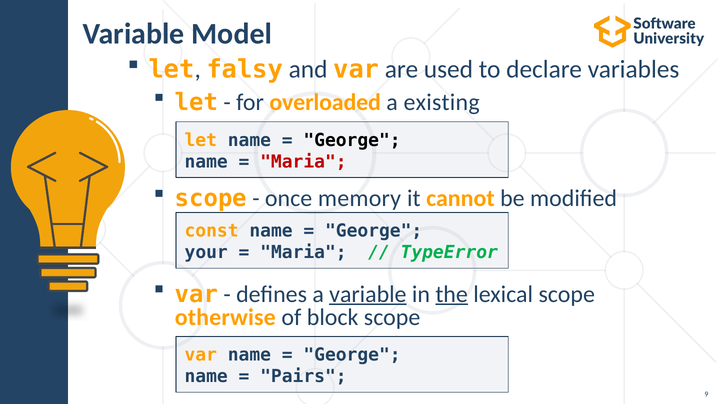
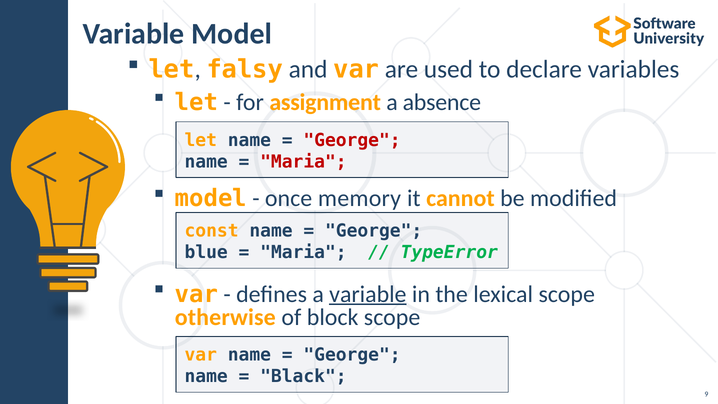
overloaded: overloaded -> assignment (325, 102)
existing: existing -> absence (442, 102)
George colour: black -> red (352, 140)
scope: scope -> model (211, 198)
your: your -> blue (206, 252)
the underline: present -> none (452, 294)
Pairs: Pairs -> Black (303, 376)
